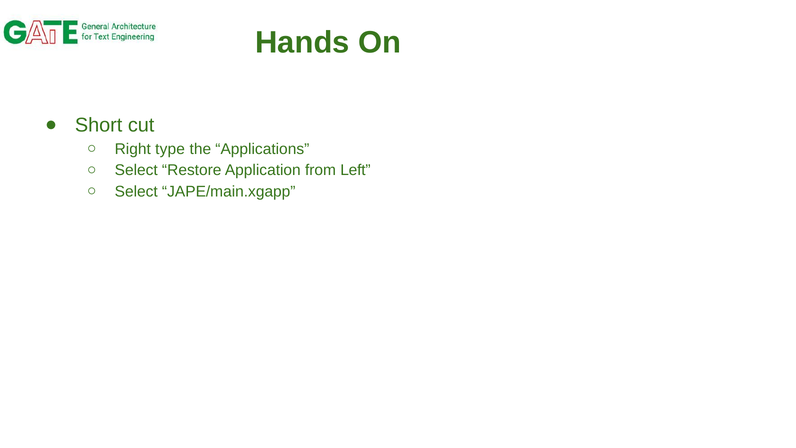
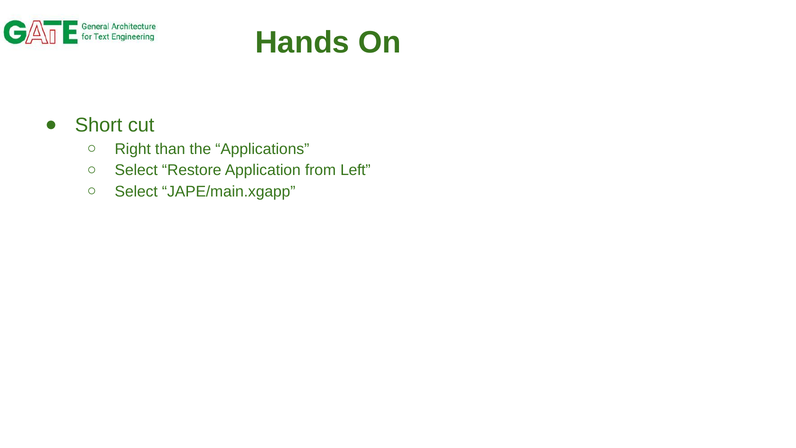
type: type -> than (170, 149)
